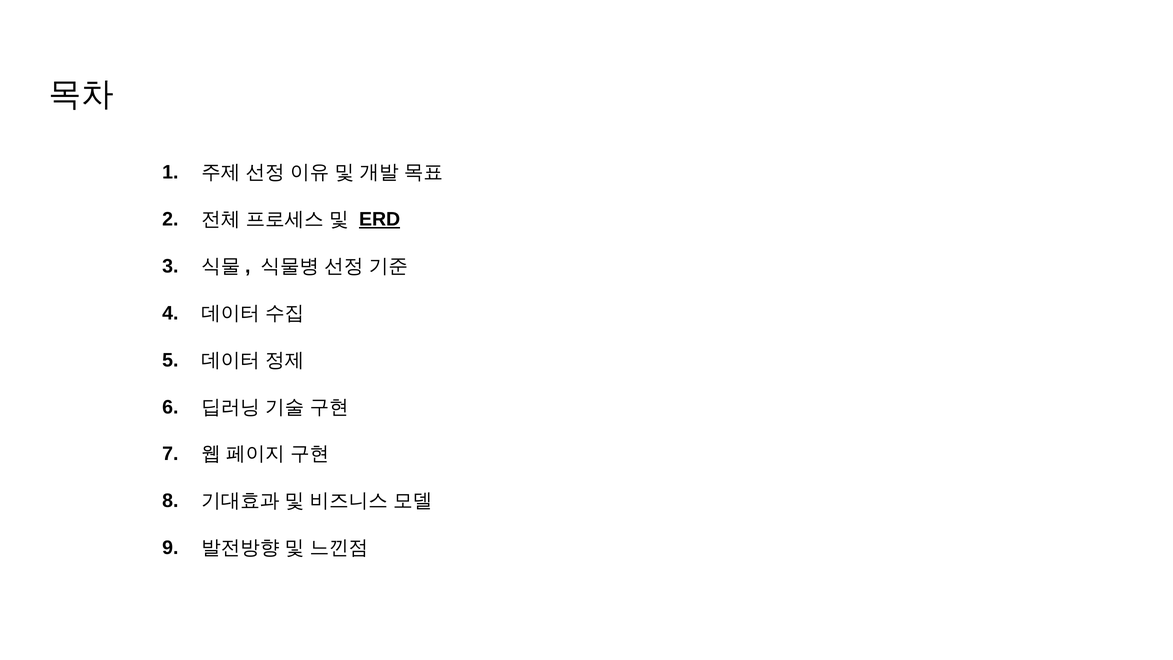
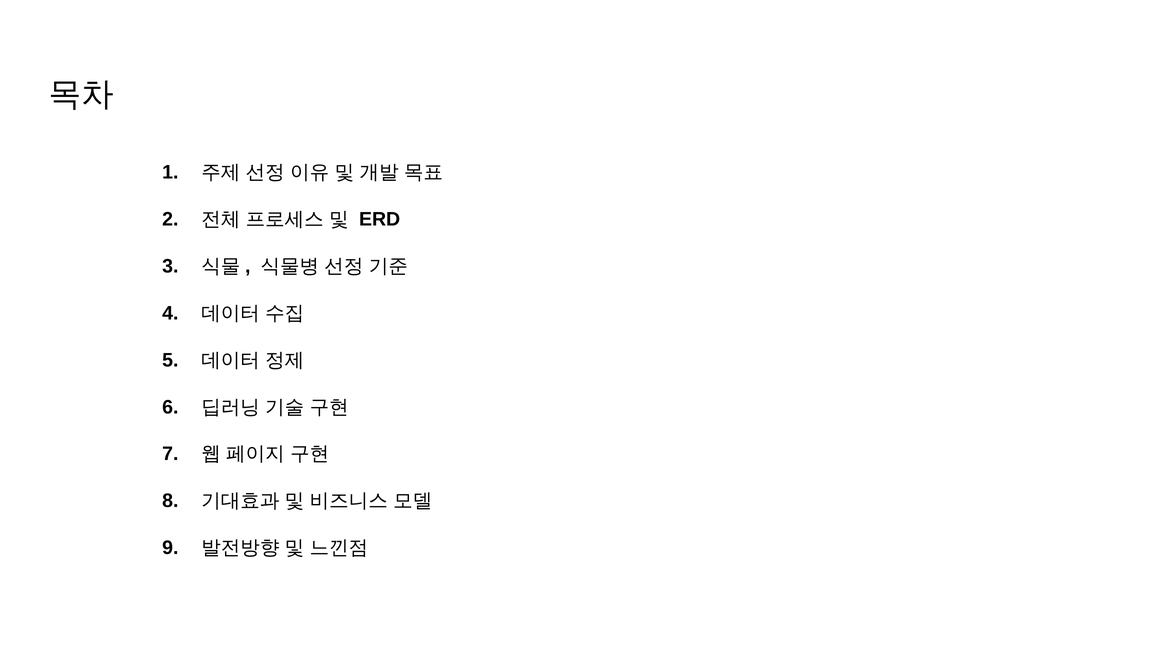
ERD underline: present -> none (380, 219)
